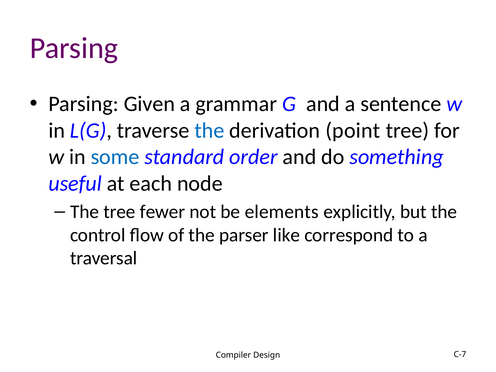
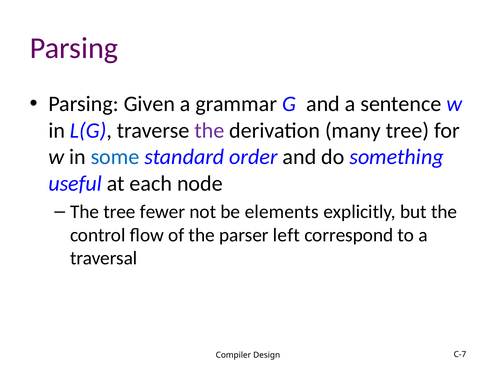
the colour: blue -> purple (209, 131)
point: point -> many (353, 131)
like: like -> left (286, 235)
